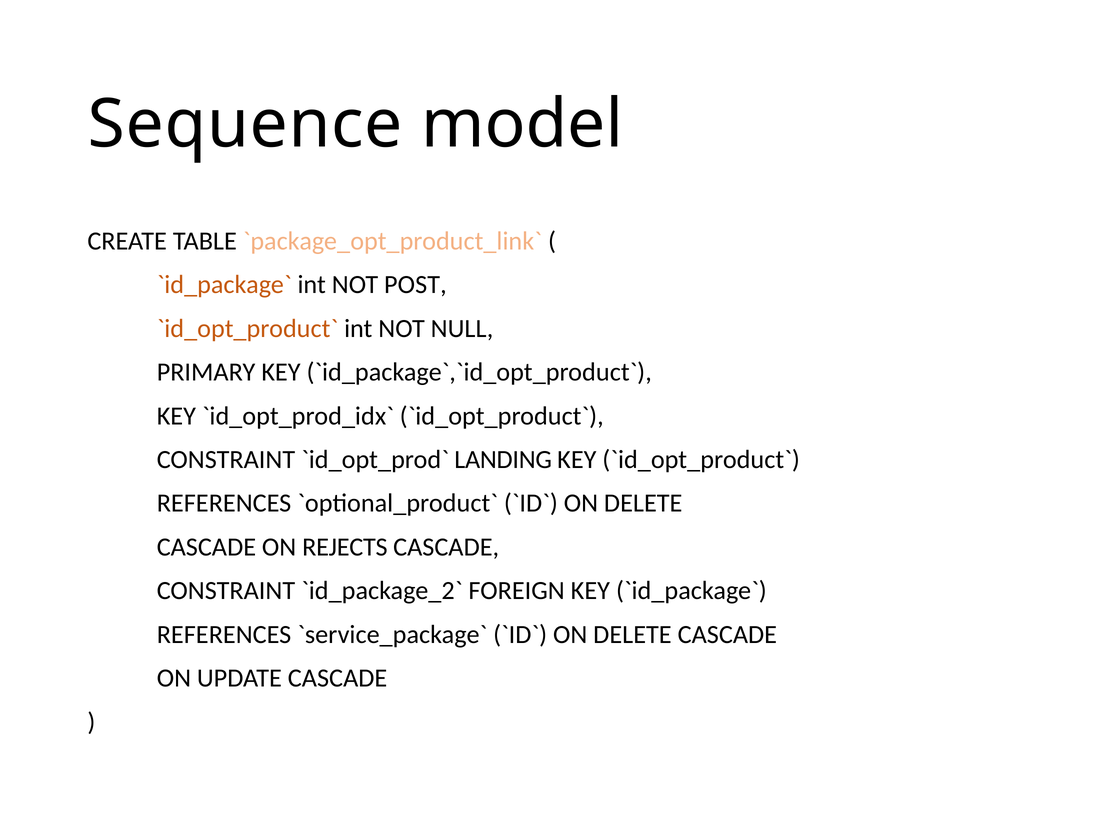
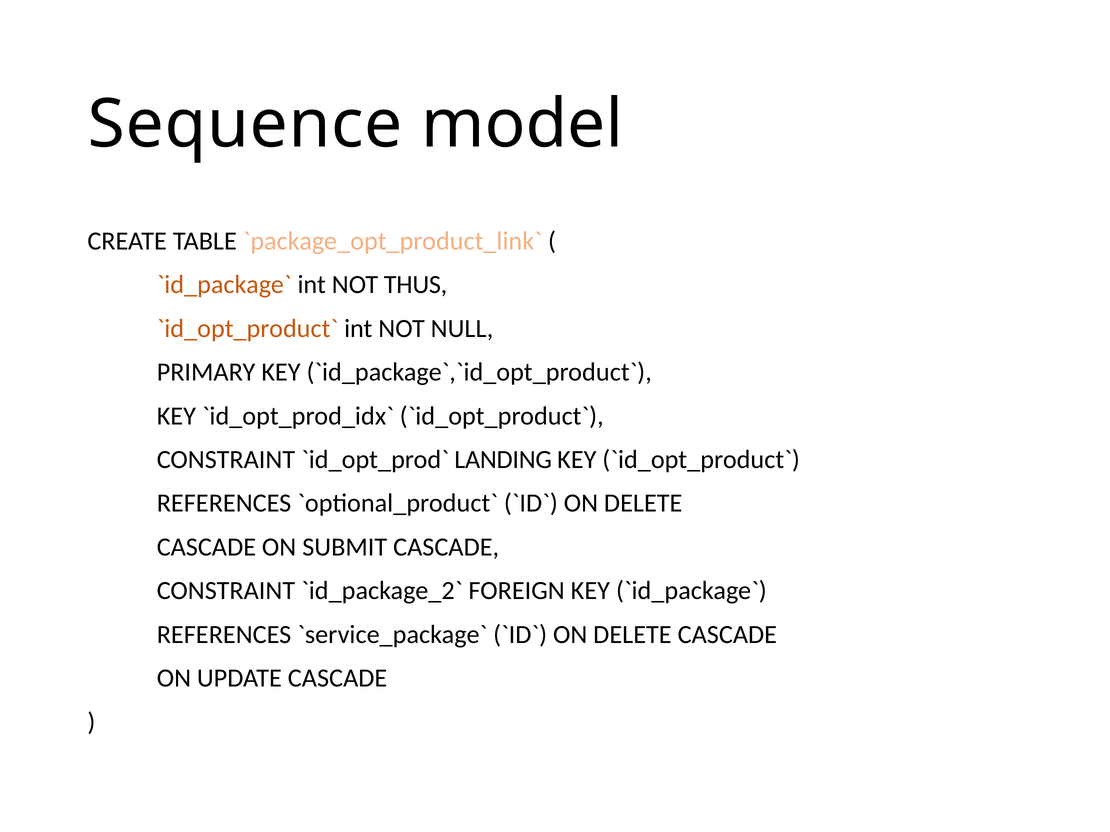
POST: POST -> THUS (416, 285)
REJECTS: REJECTS -> SUBMIT (345, 547)
